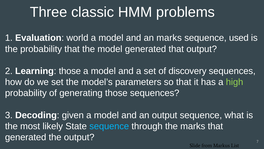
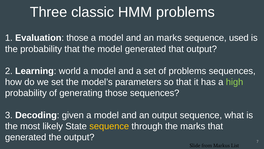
Evaluation world: world -> those (77, 38)
Learning those: those -> world (70, 71)
of discovery: discovery -> problems (187, 71)
sequence colour: light blue -> yellow (109, 126)
